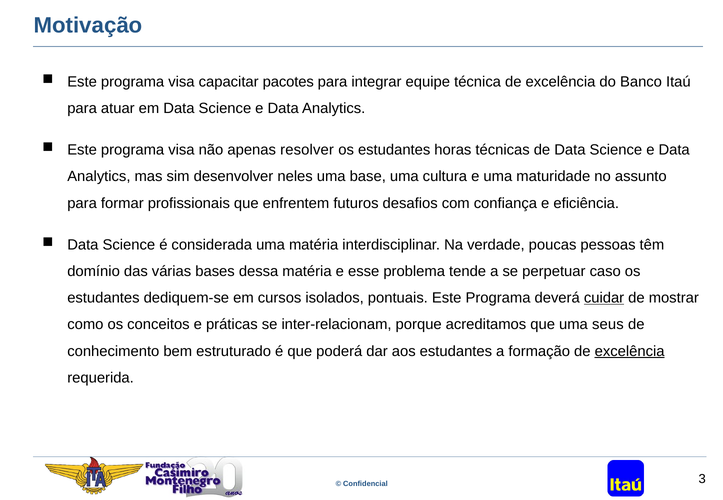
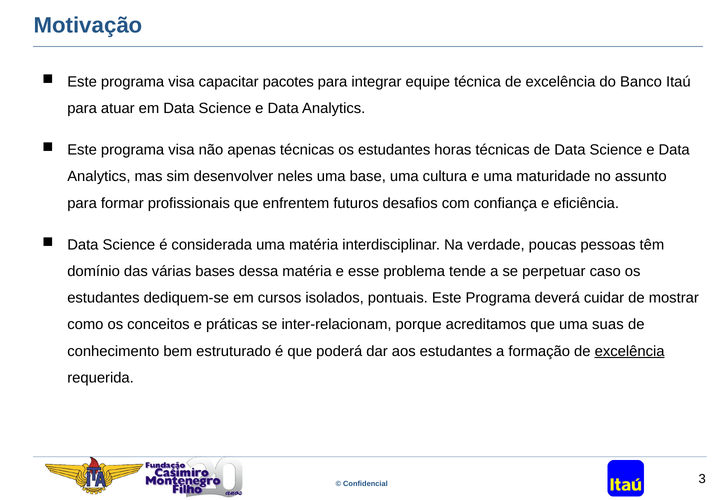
apenas resolver: resolver -> técnicas (307, 150)
cuidar underline: present -> none (604, 298)
seus: seus -> suas (608, 325)
